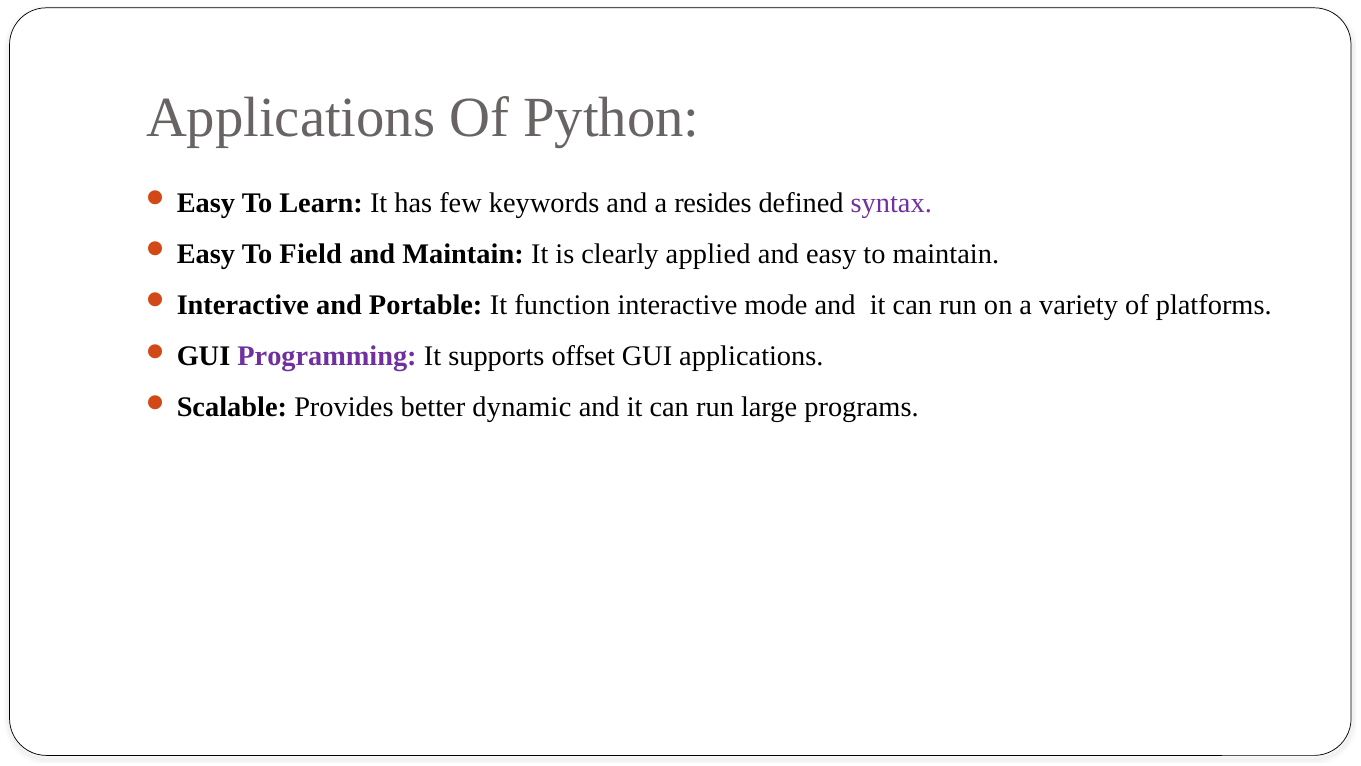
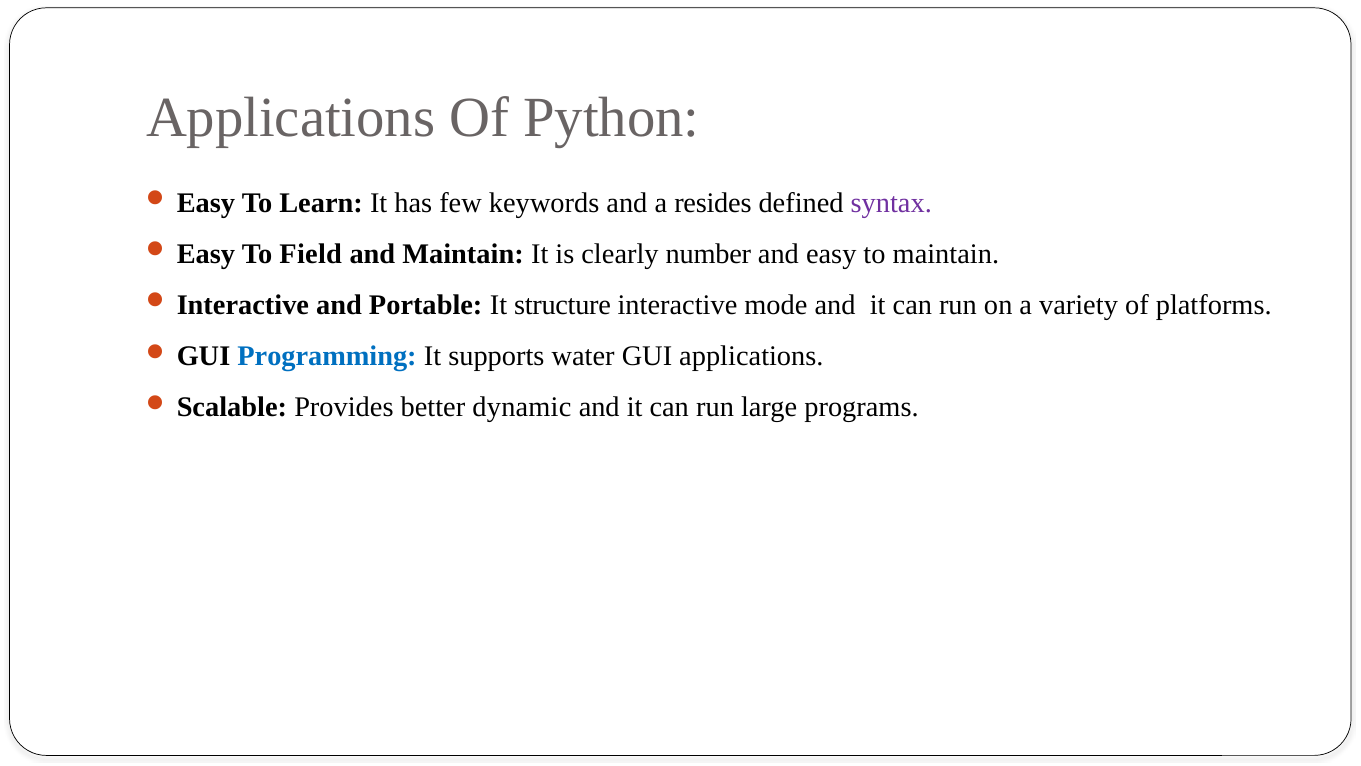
applied: applied -> number (708, 254)
function: function -> structure (563, 305)
Programming colour: purple -> blue (327, 356)
offset: offset -> water (583, 356)
